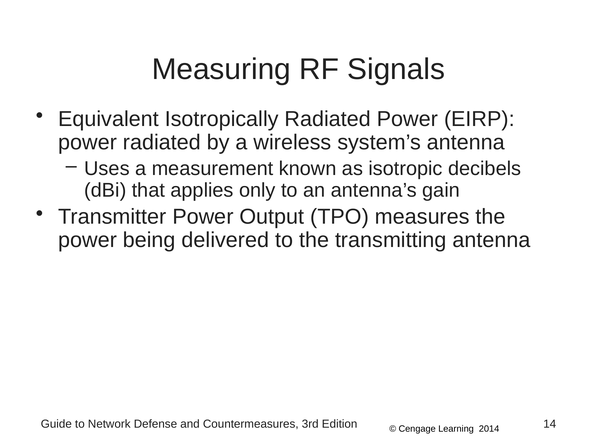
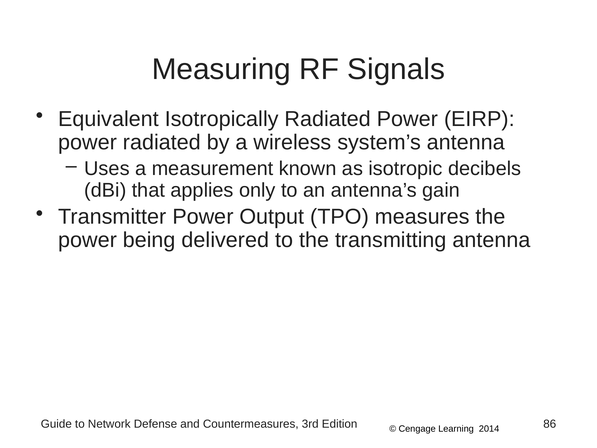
14: 14 -> 86 (550, 424)
